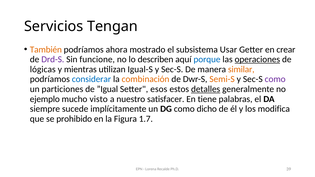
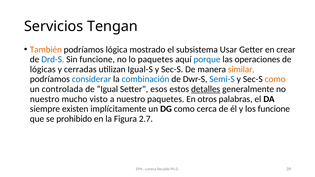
ahora: ahora -> lógica (117, 50)
Drd-S colour: purple -> blue (53, 59)
lo describen: describen -> paquetes (155, 59)
operaciones underline: present -> none (257, 59)
mientras: mientras -> cerradas (80, 69)
combinación colour: orange -> blue (146, 79)
Semi-S colour: orange -> blue (222, 79)
como colour: purple -> orange (275, 79)
particiones: particiones -> controlada (62, 89)
ejemplo: ejemplo -> nuestro (45, 99)
nuestro satisfacer: satisfacer -> paquetes (166, 99)
tiene: tiene -> otros (207, 99)
sucede: sucede -> existen (75, 109)
dicho: dicho -> cerca (207, 109)
los modifica: modifica -> funcione (274, 109)
1.7: 1.7 -> 2.7 (146, 119)
